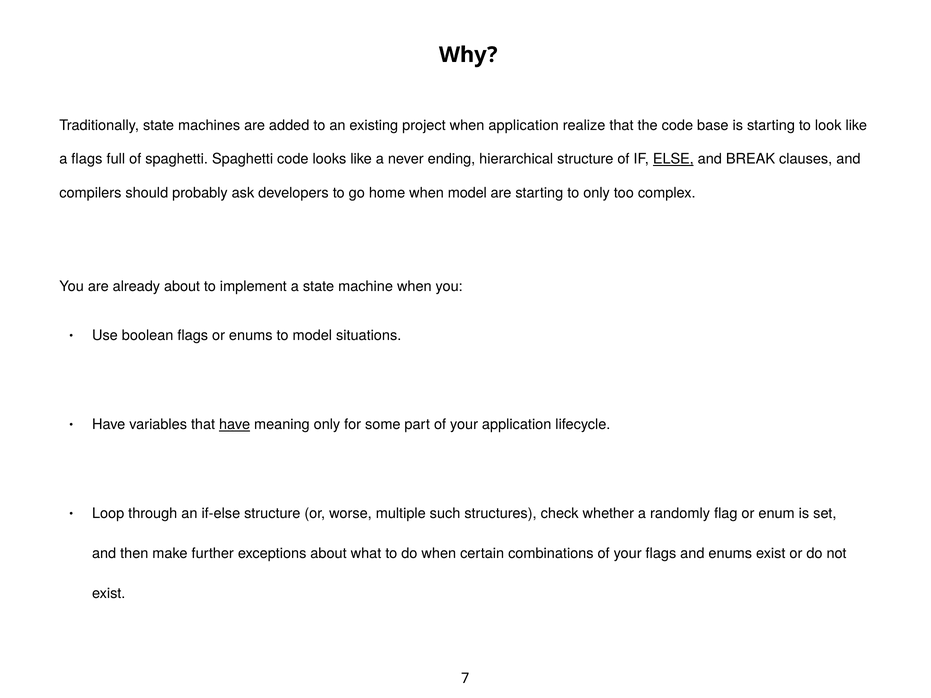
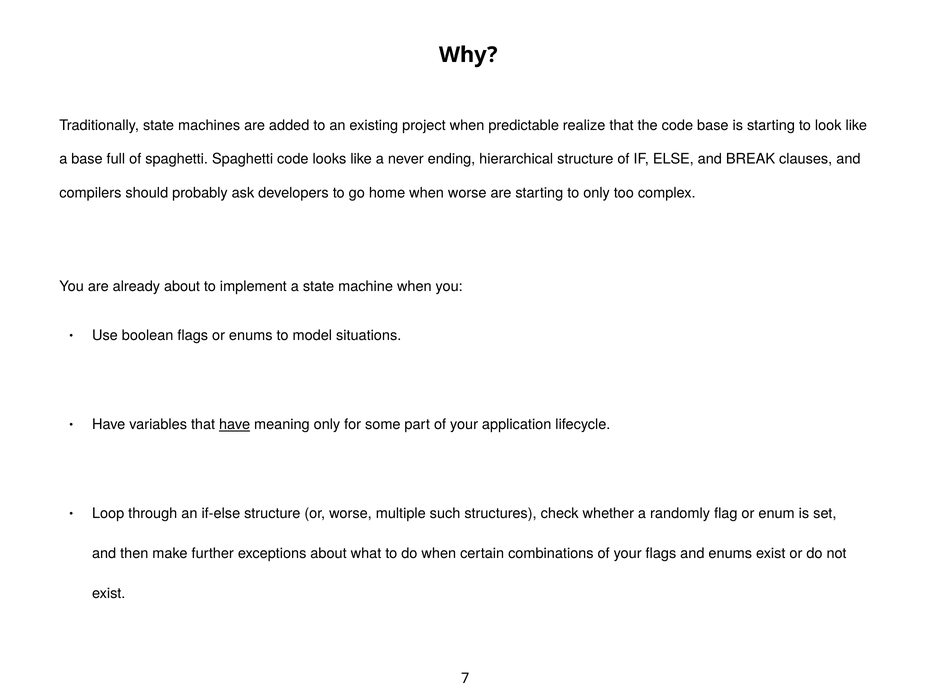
when application: application -> predictable (524, 126)
a flags: flags -> base (87, 159)
ELSE underline: present -> none (673, 159)
when model: model -> worse (467, 193)
